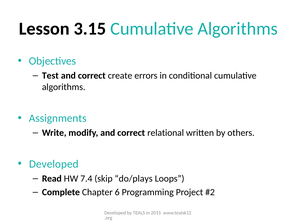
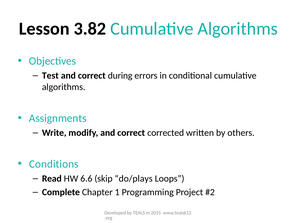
3.15: 3.15 -> 3.82 (90, 29)
create: create -> during (120, 76)
relational: relational -> corrected (166, 133)
Developed: Developed -> Conditions (54, 164)
7.4: 7.4 -> 6.6 (86, 178)
6: 6 -> 1 (117, 192)
